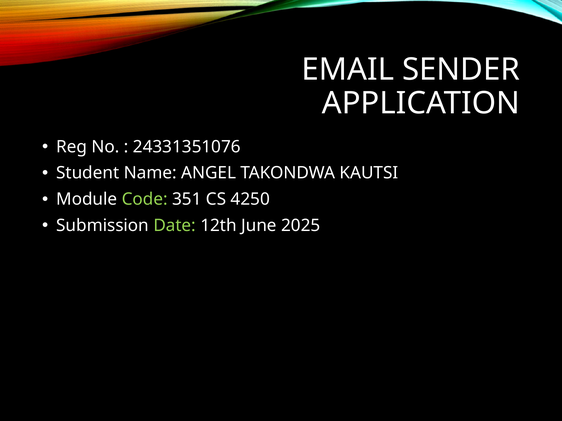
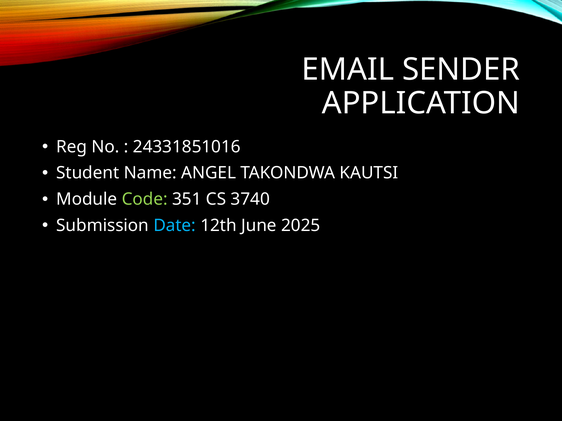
24331351076: 24331351076 -> 24331851016 (187, 147)
4250: 4250 -> 3740 (250, 200)
Date colour: light green -> light blue (175, 226)
